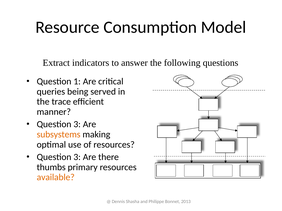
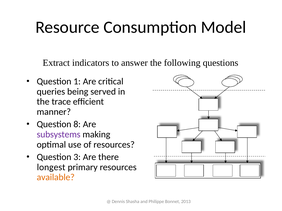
3: 3 -> 8 (77, 125)
subsystems colour: orange -> purple (59, 135)
thumbs: thumbs -> longest (51, 168)
